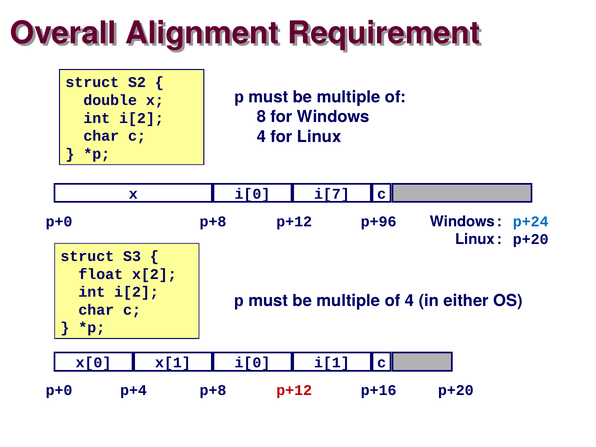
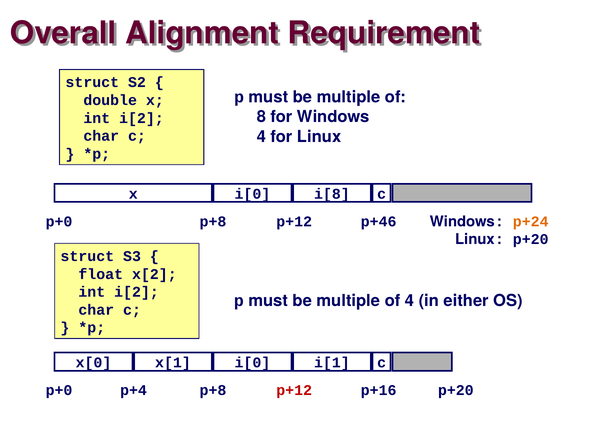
i[7: i[7 -> i[8 (332, 194)
p+96: p+96 -> p+46 (379, 221)
p+24 colour: blue -> orange (531, 221)
